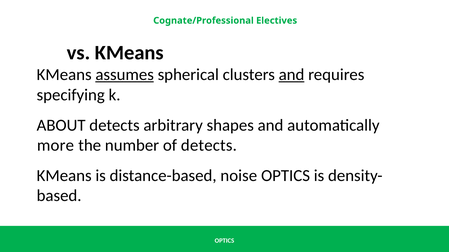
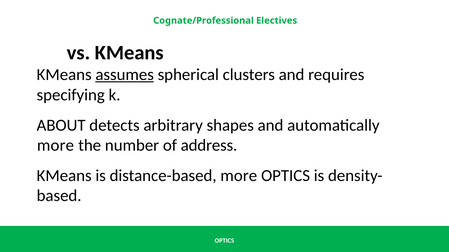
and underline: present -> none (292, 75)
of detects: detects -> address (209, 146)
distance-based noise: noise -> more (239, 176)
